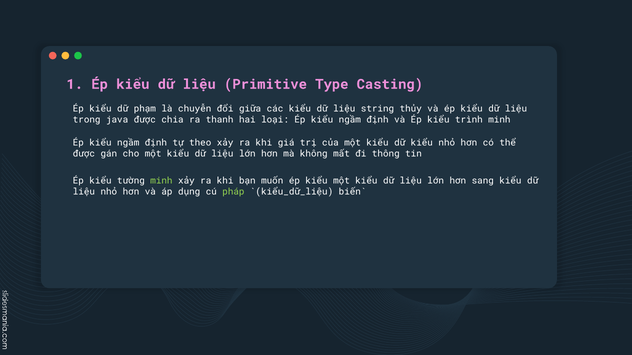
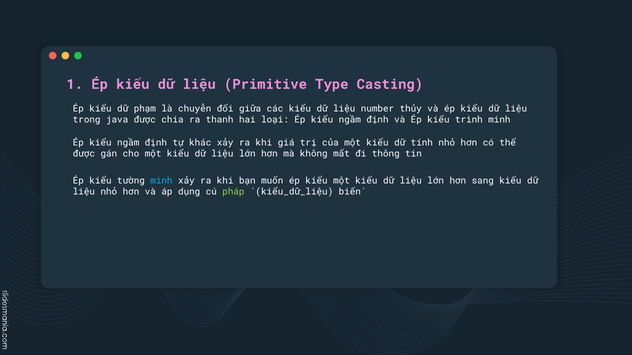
string: string -> number (377, 109)
theo: theo -> khác (200, 143)
dữ kiểu: kiểu -> tính (422, 143)
minh colour: light green -> light blue (161, 181)
